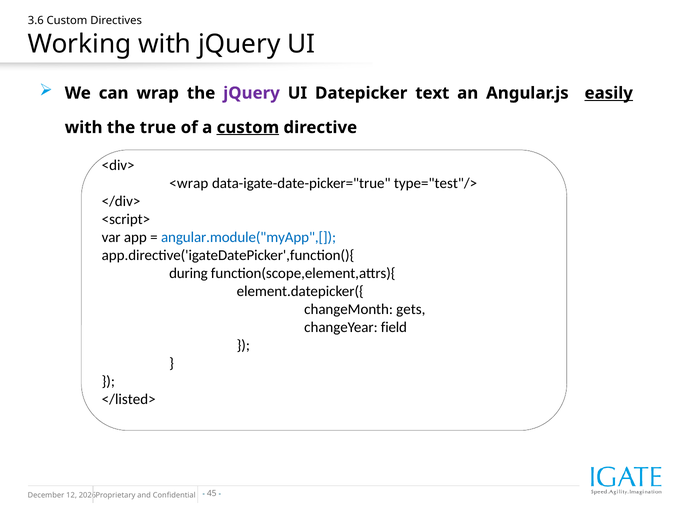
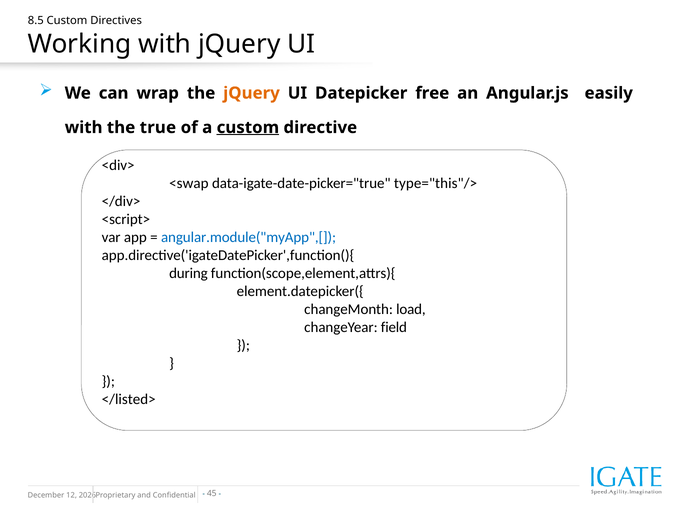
3.6: 3.6 -> 8.5 (36, 20)
jQuery colour: purple -> orange (252, 93)
text: text -> free (432, 93)
easily underline: present -> none (609, 93)
<wrap: <wrap -> <swap (189, 183)
type="test"/>: type="test"/> -> type="this"/> (436, 183)
gets: gets -> load (411, 309)
